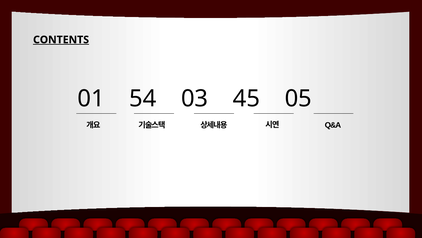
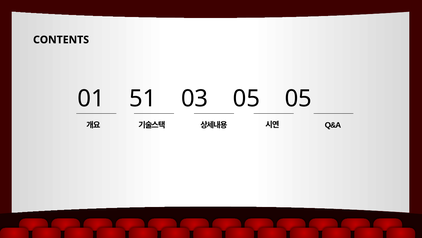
CONTENTS underline: present -> none (61, 40)
54: 54 -> 51 (143, 98)
03 45: 45 -> 05 (246, 98)
